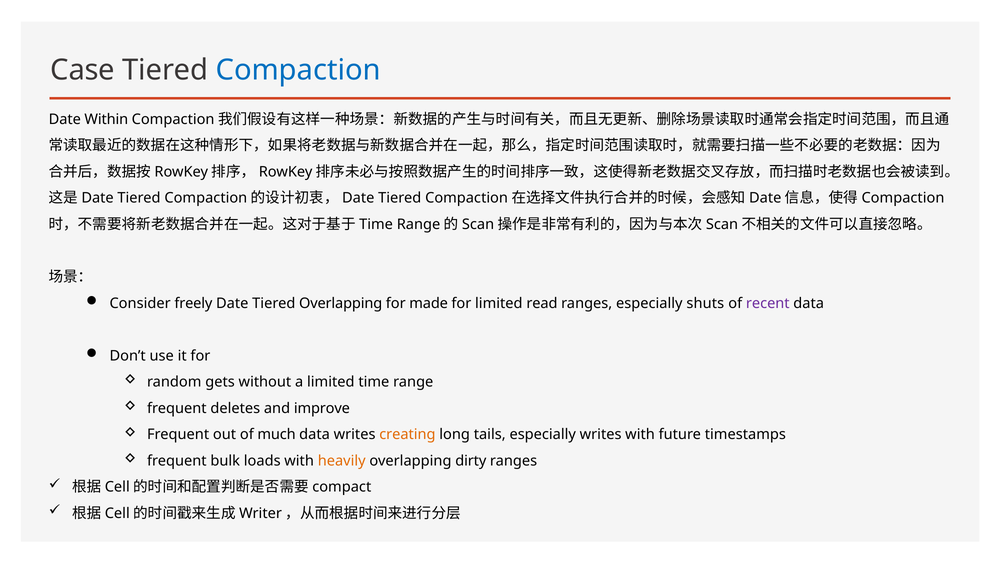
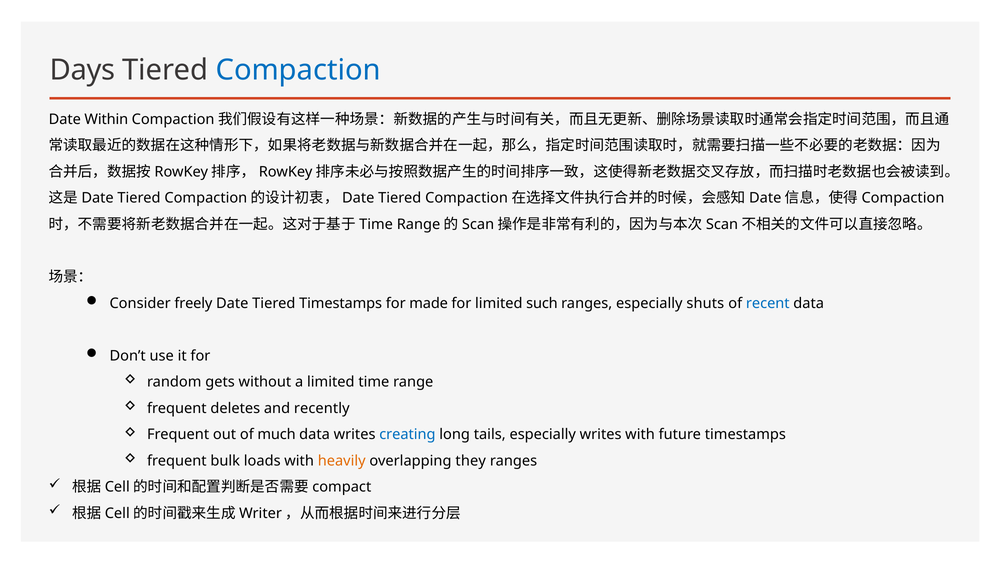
Case: Case -> Days (83, 70)
Tiered Overlapping: Overlapping -> Timestamps (341, 303)
read: read -> such (542, 303)
recent colour: purple -> blue (768, 303)
improve: improve -> recently (322, 408)
creating colour: orange -> blue (407, 434)
dirty: dirty -> they (471, 460)
